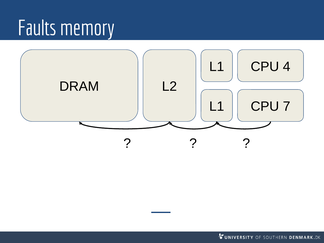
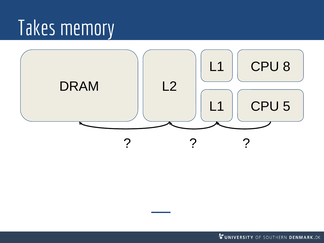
Faults: Faults -> Takes (37, 28)
4: 4 -> 8 (287, 67)
7: 7 -> 5 (287, 106)
